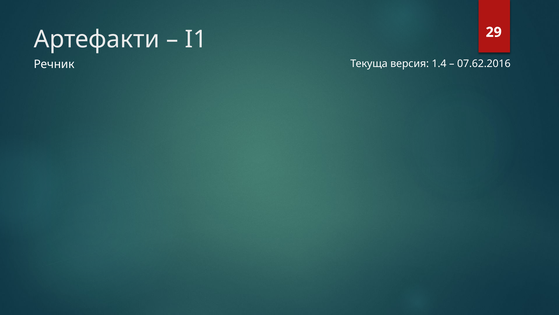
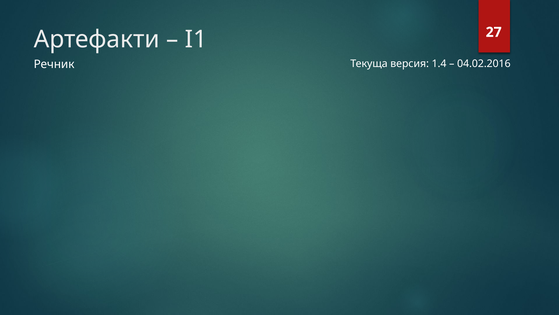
29: 29 -> 27 (494, 32)
07.62.2016: 07.62.2016 -> 04.02.2016 (484, 63)
